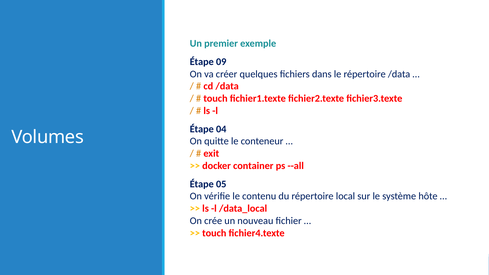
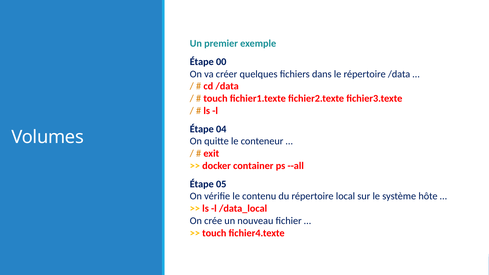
09: 09 -> 00 (221, 62)
